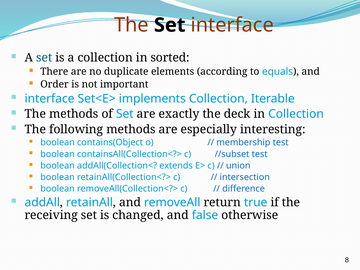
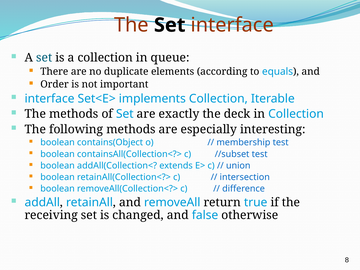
sorted: sorted -> queue (170, 58)
